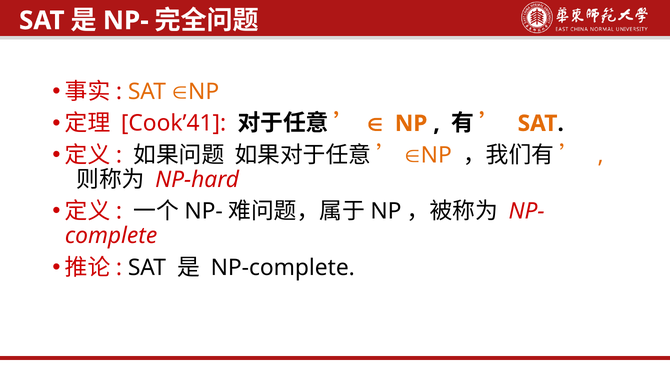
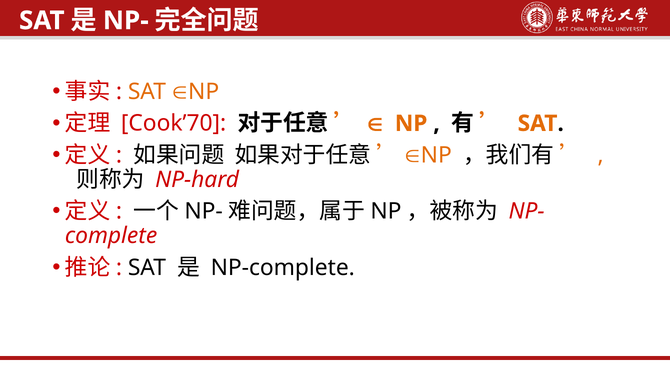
Cook’41: Cook’41 -> Cook’70 (174, 123)
